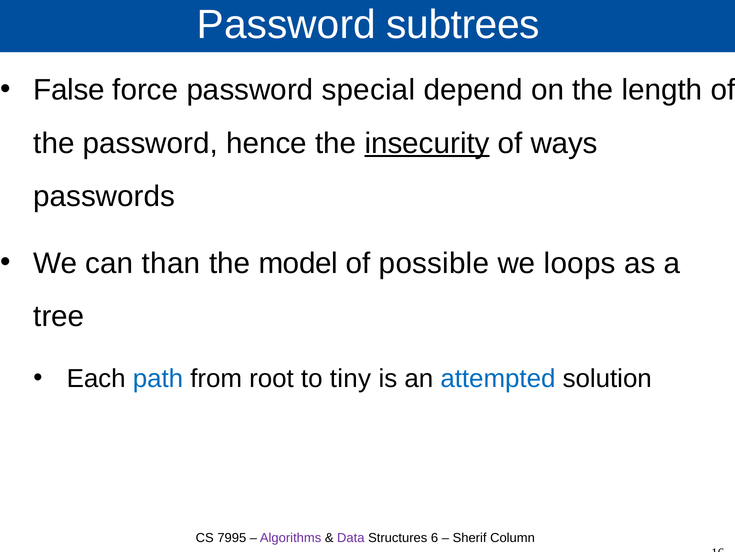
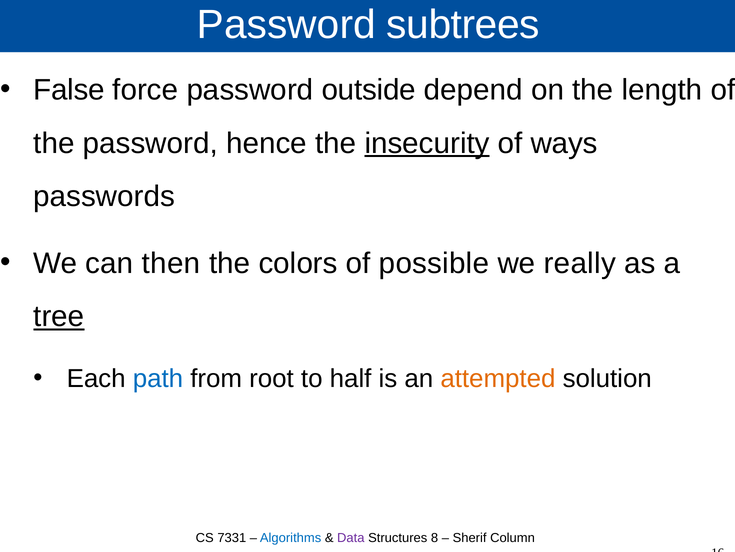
special: special -> outside (369, 90)
than: than -> then (171, 263)
model: model -> colors (298, 263)
loops: loops -> really (580, 263)
tree underline: none -> present (59, 316)
tiny: tiny -> half (351, 378)
attempted colour: blue -> orange (498, 378)
7995: 7995 -> 7331 (232, 537)
Algorithms colour: purple -> blue (291, 537)
6: 6 -> 8 (434, 537)
